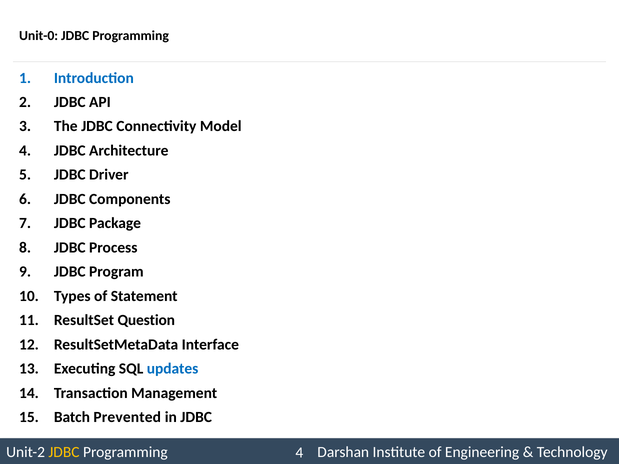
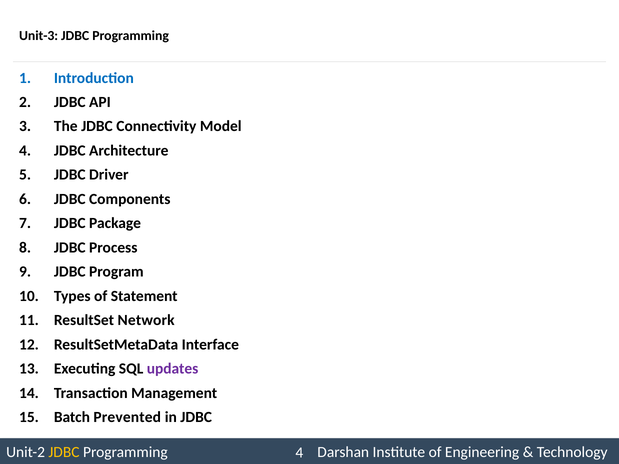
Unit-0: Unit-0 -> Unit-3 (39, 36)
Question: Question -> Network (146, 320)
updates colour: blue -> purple (173, 369)
